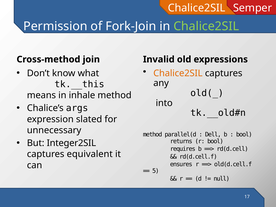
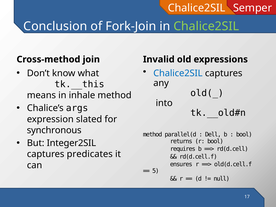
Permission: Permission -> Conclusion (55, 26)
Chalice2SIL colour: orange -> blue (178, 73)
unnecessary: unnecessary -> synchronous (54, 130)
equivalent: equivalent -> predicates (90, 154)
